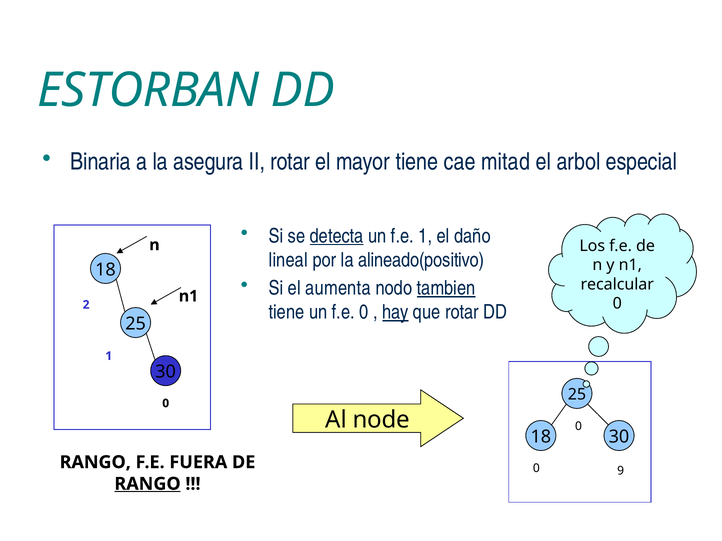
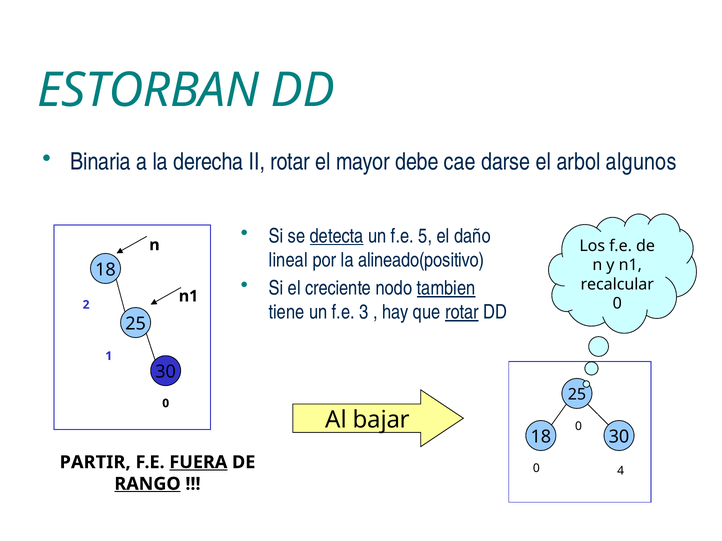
asegura: asegura -> derecha (208, 162)
mayor tiene: tiene -> debe (417, 162)
mitad: mitad -> darse (506, 162)
especial: especial -> algunos (641, 162)
f.e 1: 1 -> 5 (425, 236)
aumenta: aumenta -> creciente (338, 288)
f.e 0: 0 -> 3 (364, 312)
hay underline: present -> none (395, 312)
rotar underline: none -> present (462, 312)
node: node -> bajar (381, 420)
RANGO: RANGO -> PARTIR (95, 463)
FUERA underline: none -> present (198, 463)
9: 9 -> 4 (621, 471)
